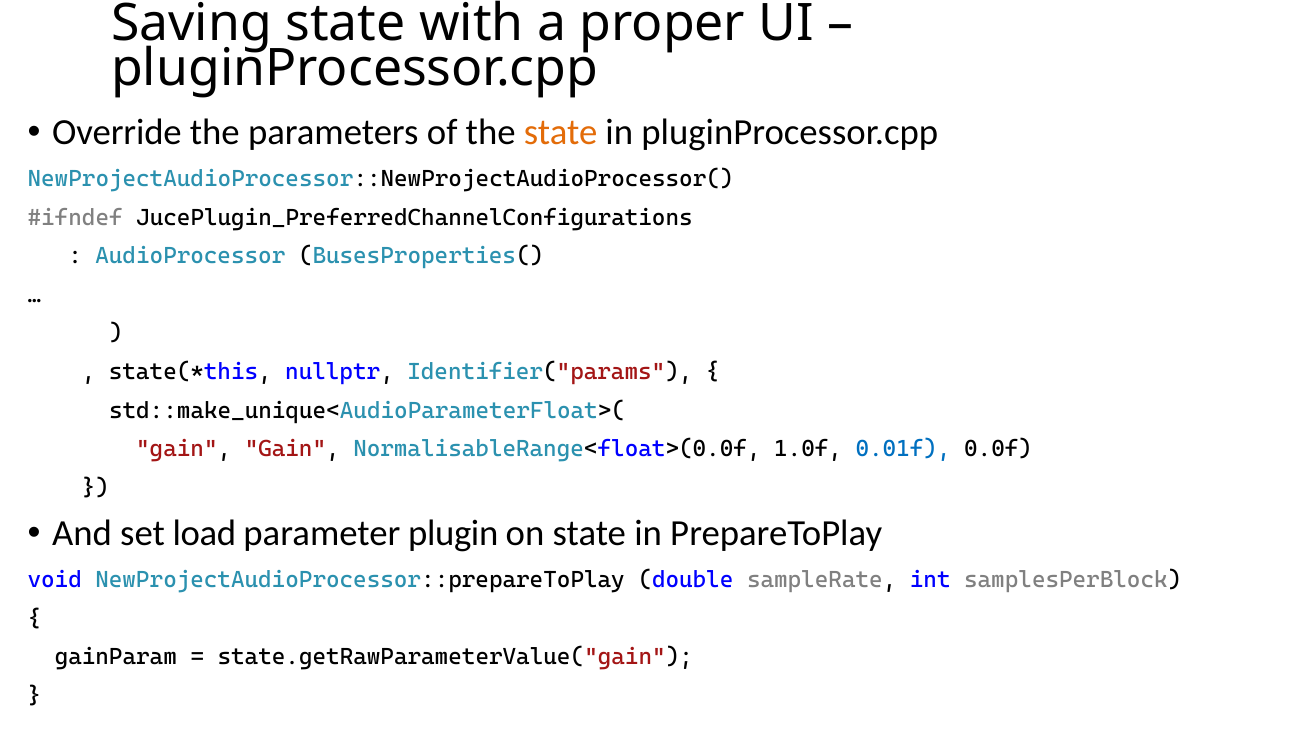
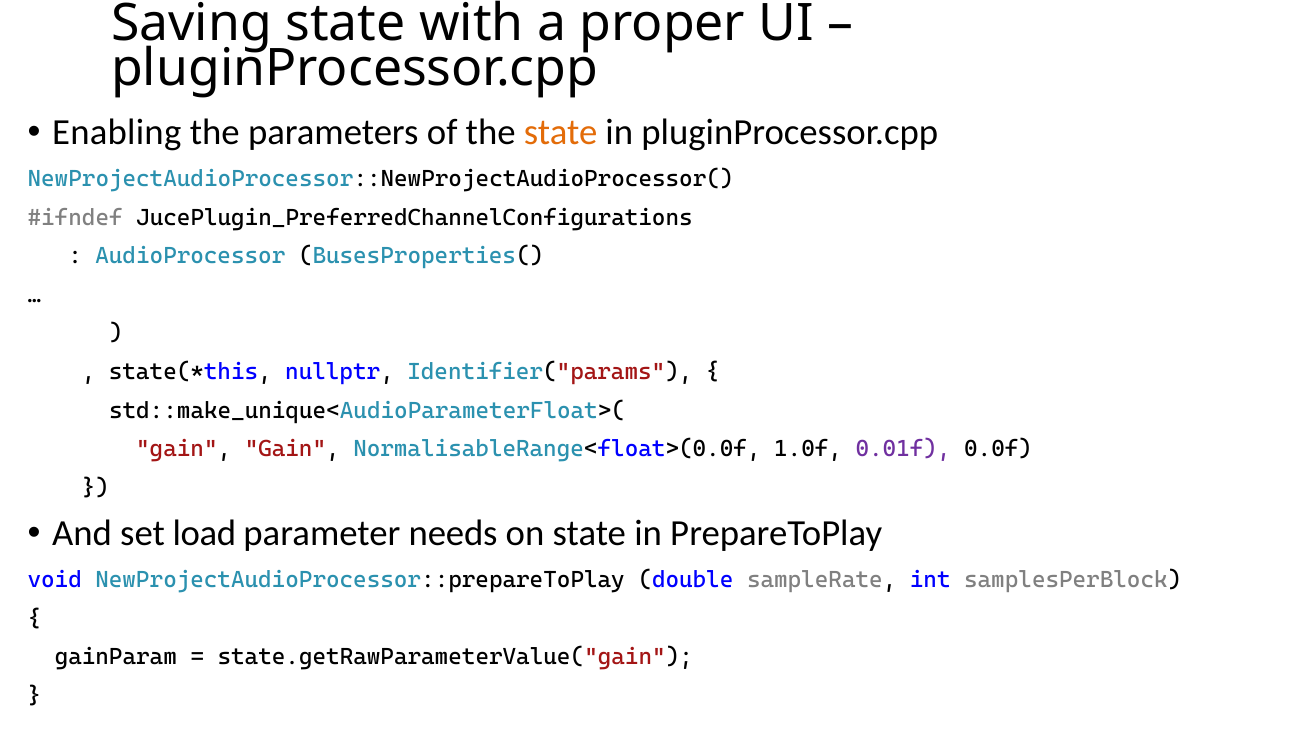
Override: Override -> Enabling (117, 133)
0.01f colour: blue -> purple (903, 449)
plugin: plugin -> needs (453, 533)
